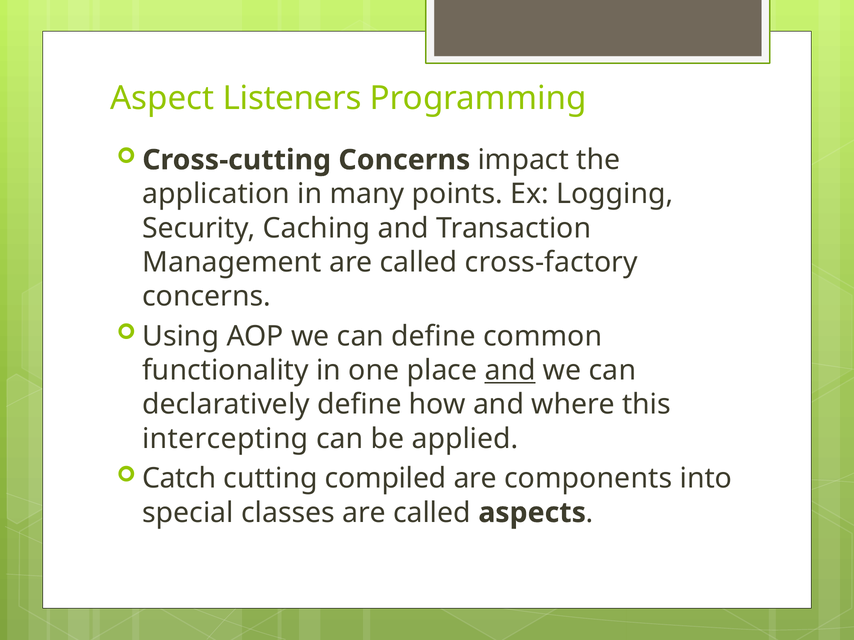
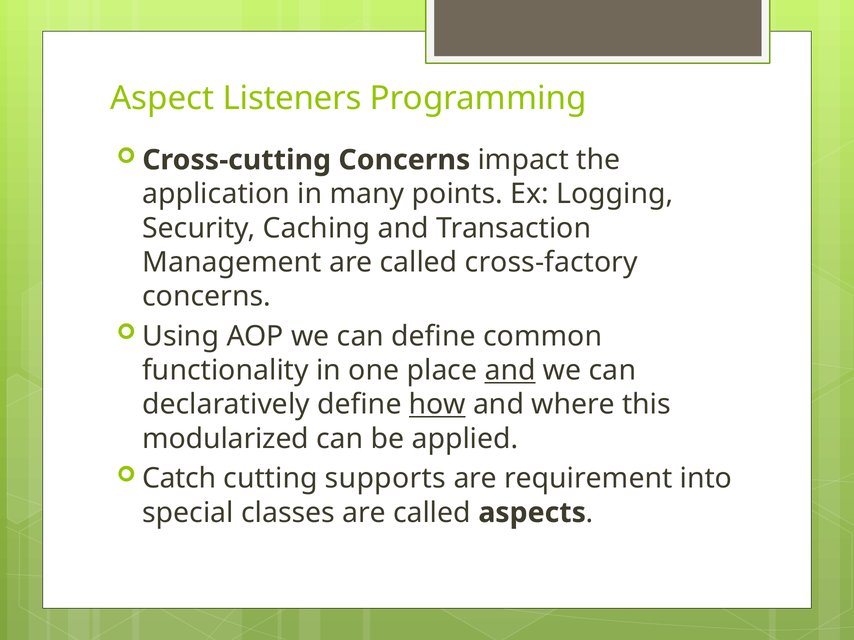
how underline: none -> present (437, 405)
intercepting: intercepting -> modularized (226, 439)
compiled: compiled -> supports (385, 479)
components: components -> requirement (588, 479)
